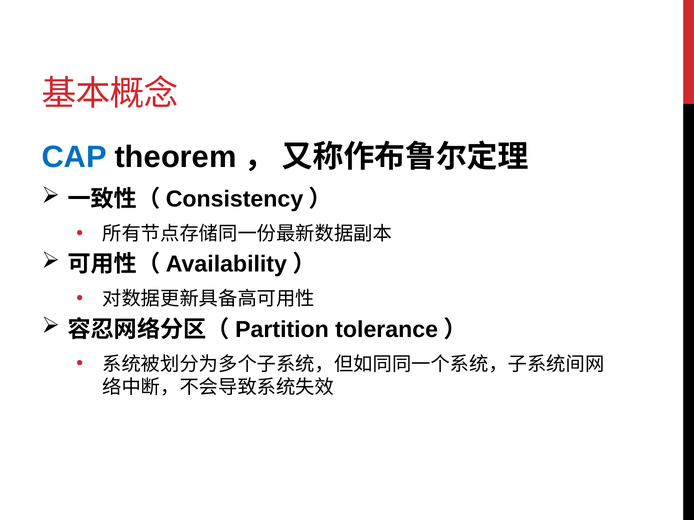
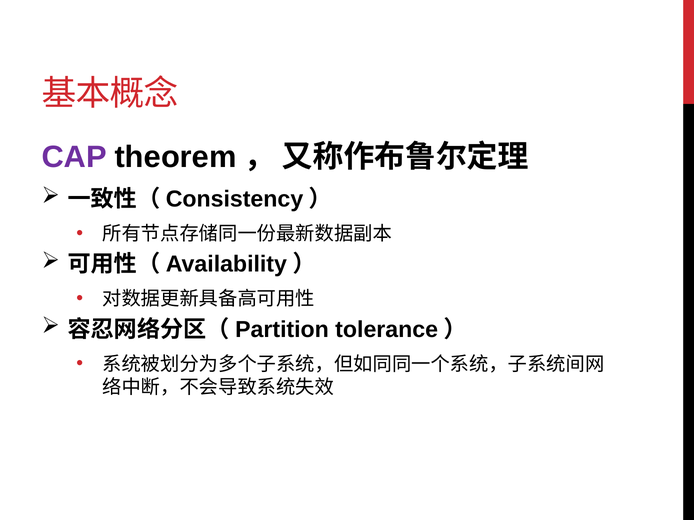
CAP colour: blue -> purple (74, 157)
